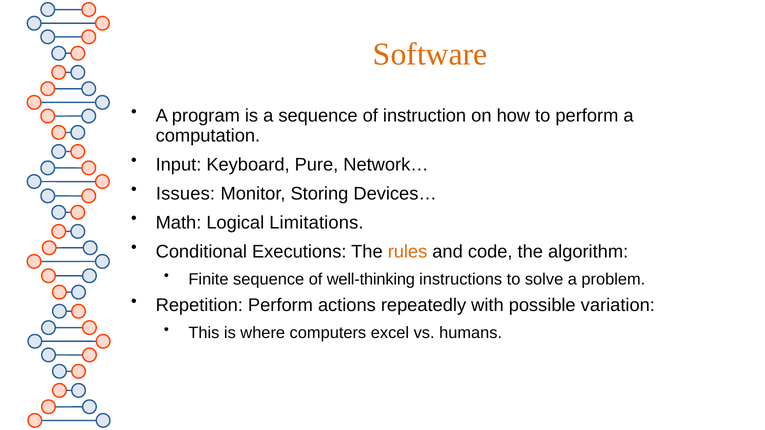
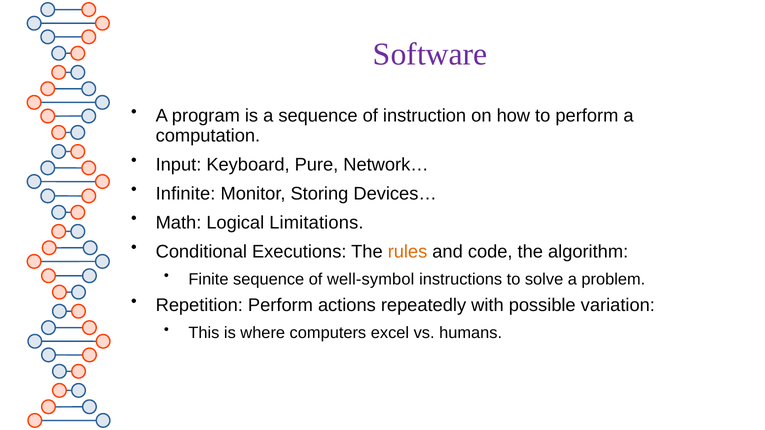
Software colour: orange -> purple (430, 54)
Issues: Issues -> Infinite (186, 194)
well-thinking: well-thinking -> well-symbol (371, 279)
